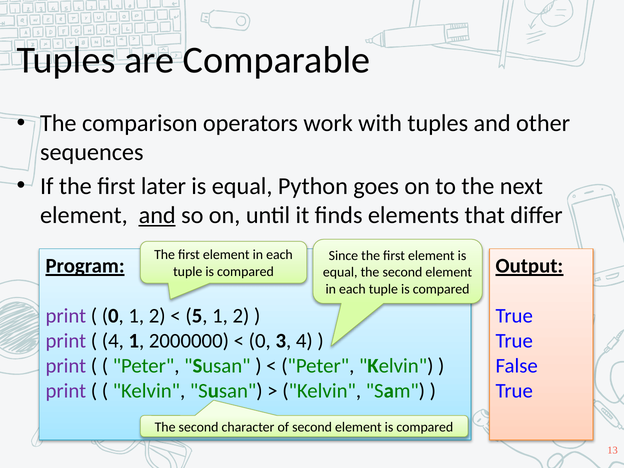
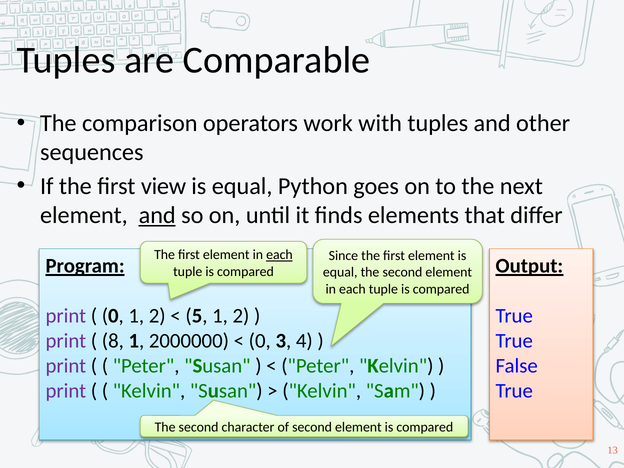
later: later -> view (164, 186)
each underline: none -> present (279, 255)
4: 4 -> 8 (113, 341)
